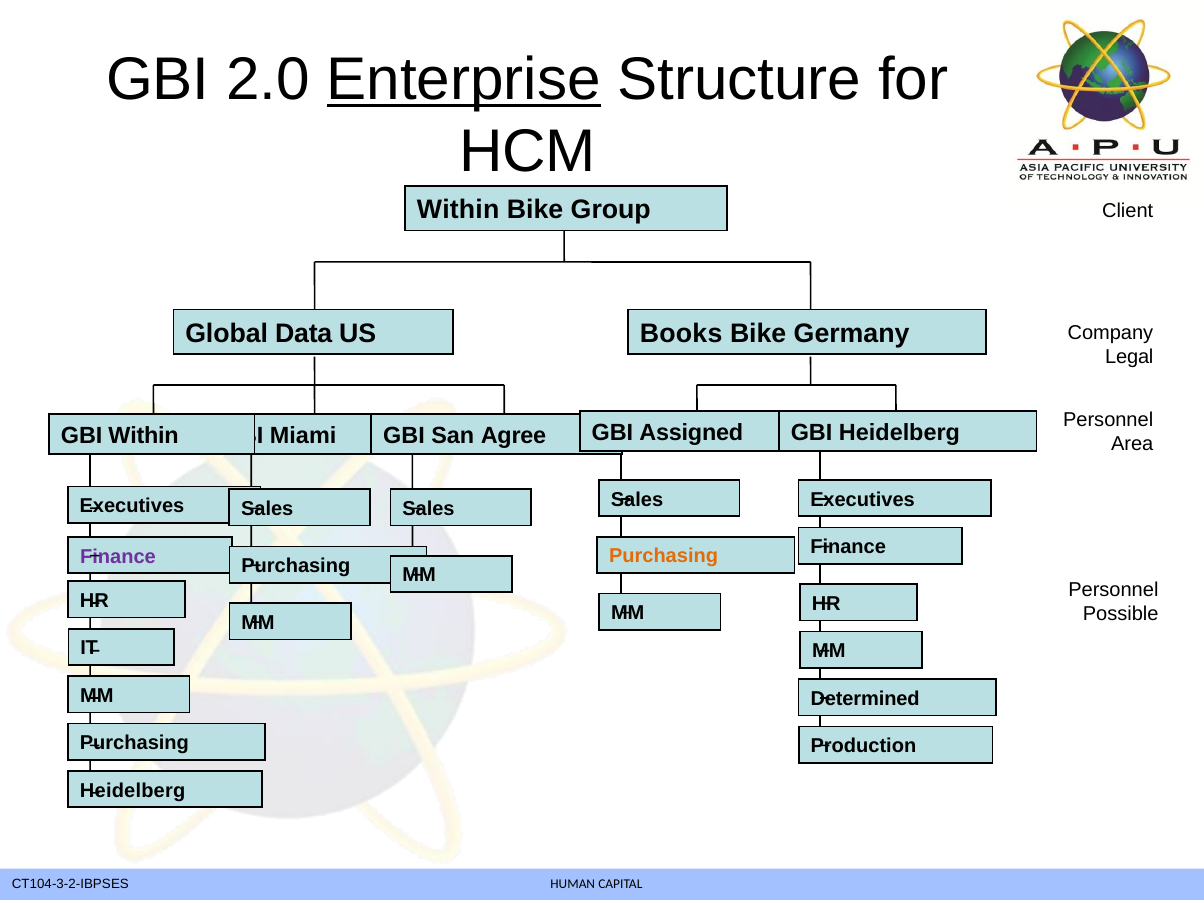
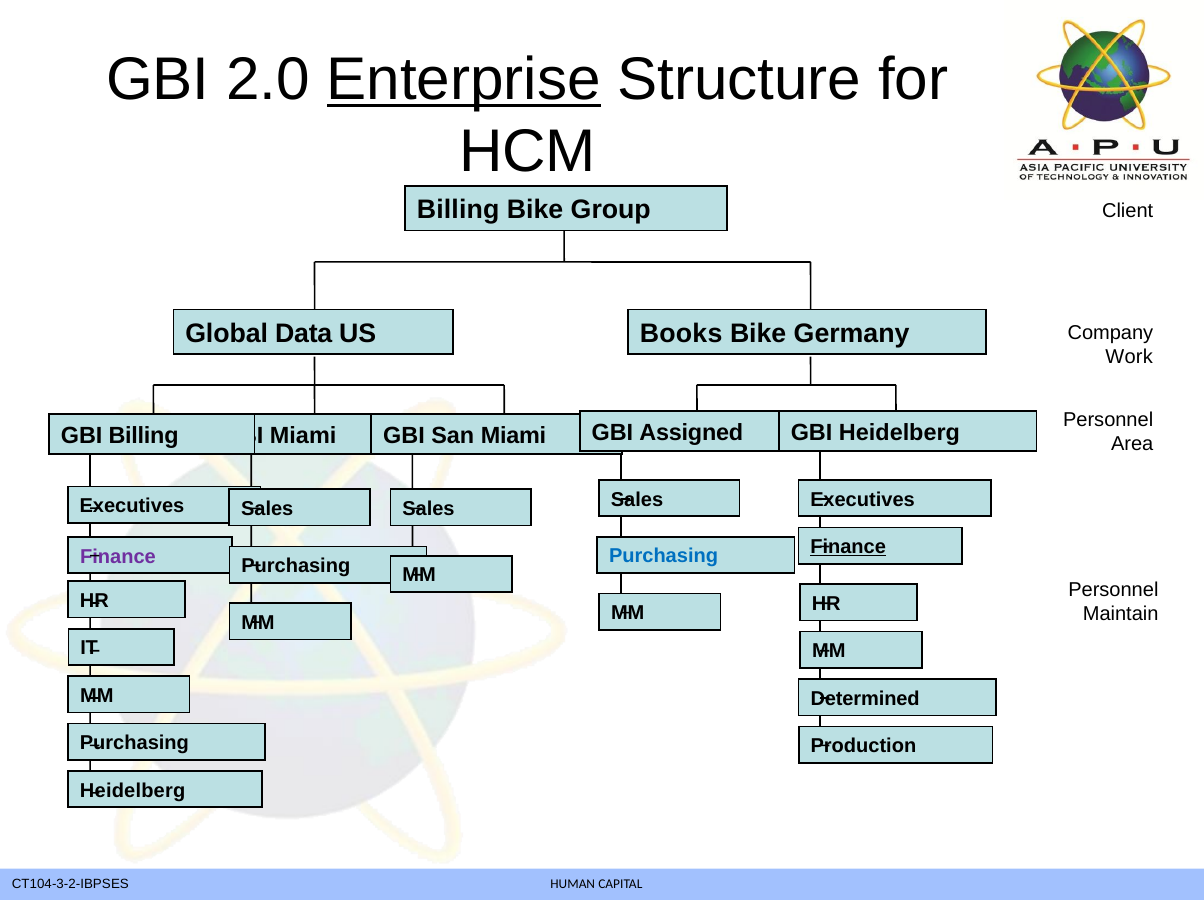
Within: Within -> Billing (458, 210)
Legal: Legal -> Work (1129, 357)
GBI Within: Within -> Billing (144, 436)
San Agree: Agree -> Miami (513, 436)
Finance underline: none -> present (848, 547)
Purchasing colour: orange -> blue (664, 556)
Possible: Possible -> Maintain (1121, 614)
